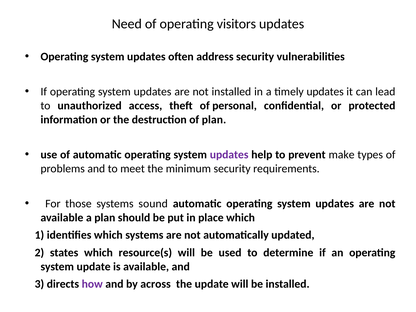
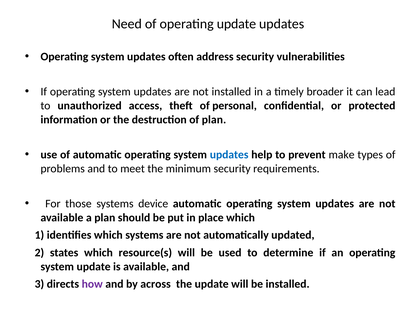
operating visitors: visitors -> update (236, 24)
timely updates: updates -> broader (325, 92)
updates colour: purple -> blue (229, 155)
sound: sound -> device (153, 204)
